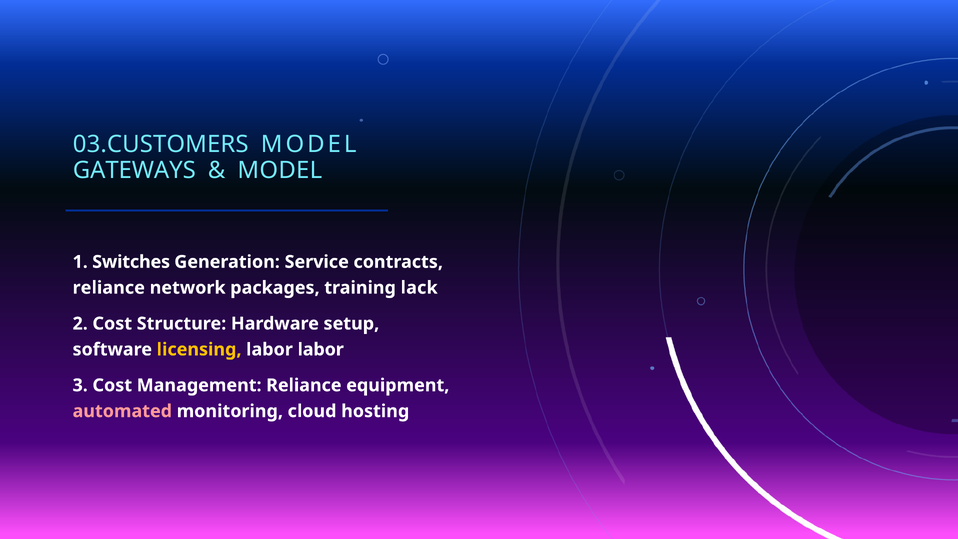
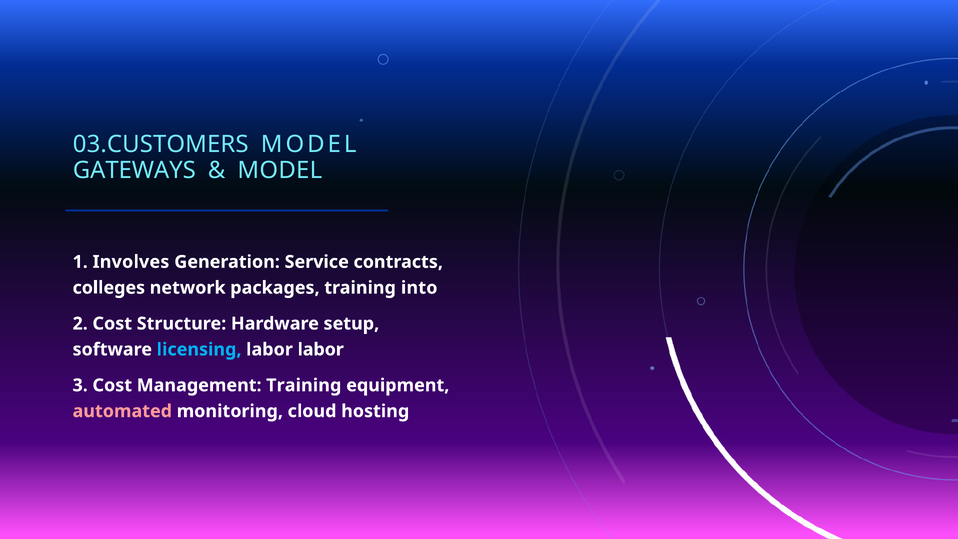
Switches: Switches -> Involves (131, 262)
reliance: reliance -> colleges (109, 288)
lack: lack -> into (419, 288)
licensing colour: yellow -> light blue (199, 349)
Management Reliance: Reliance -> Training (304, 385)
